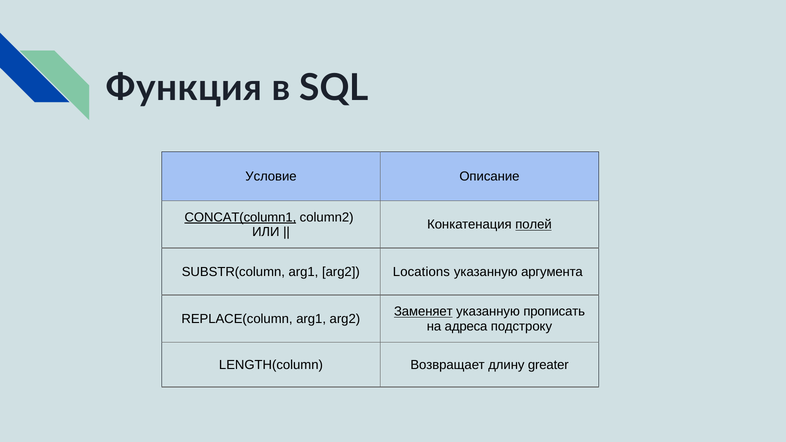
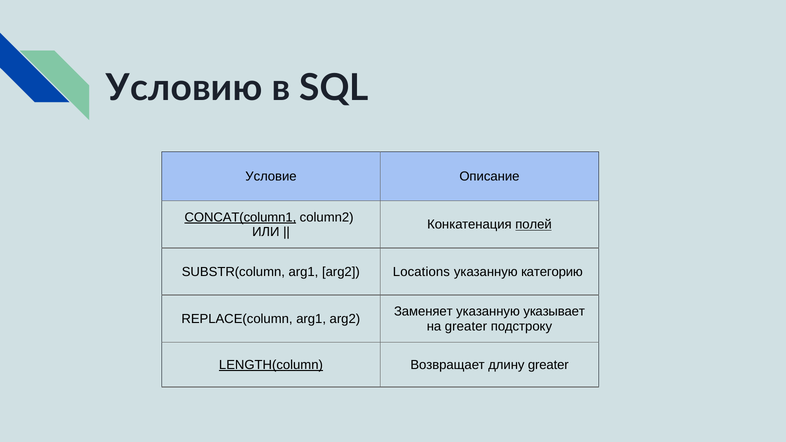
Функция: Функция -> Условию (184, 88)
аргумента: аргумента -> категорию (552, 272)
Заменяет underline: present -> none (423, 312)
прописать: прописать -> указывает (554, 312)
на адреса: адреса -> greater (466, 326)
LENGTH(column underline: none -> present (271, 365)
